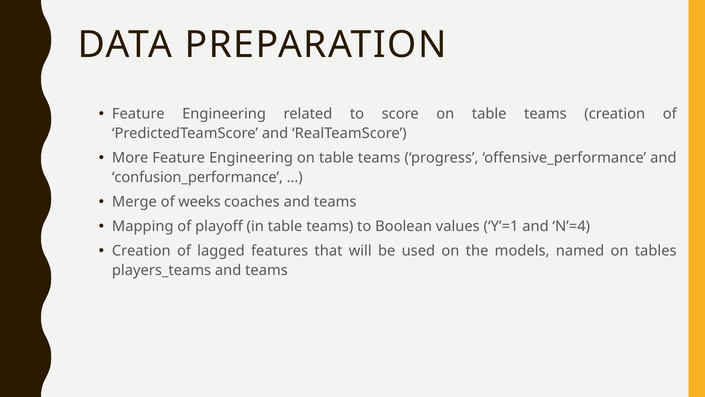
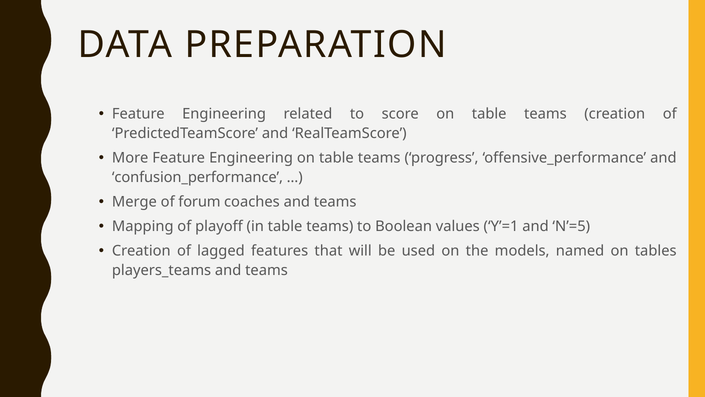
weeks: weeks -> forum (199, 202)
N’=4: N’=4 -> N’=5 (571, 226)
